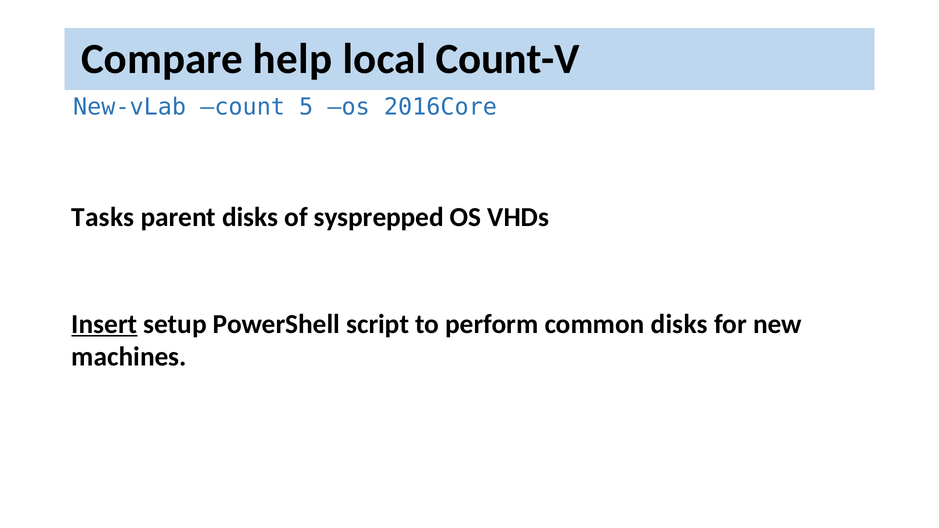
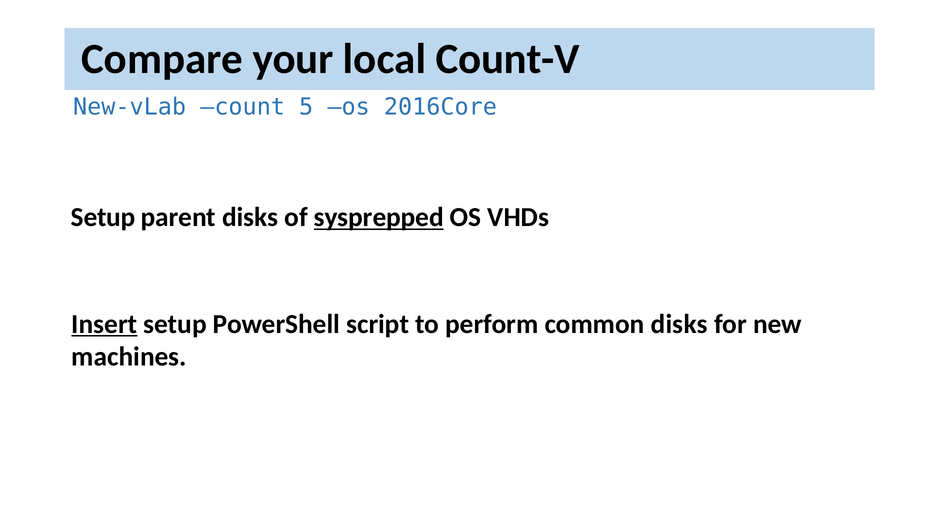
help: help -> your (293, 59)
Tasks: Tasks -> Setup (103, 218)
sysprepped underline: none -> present (379, 218)
